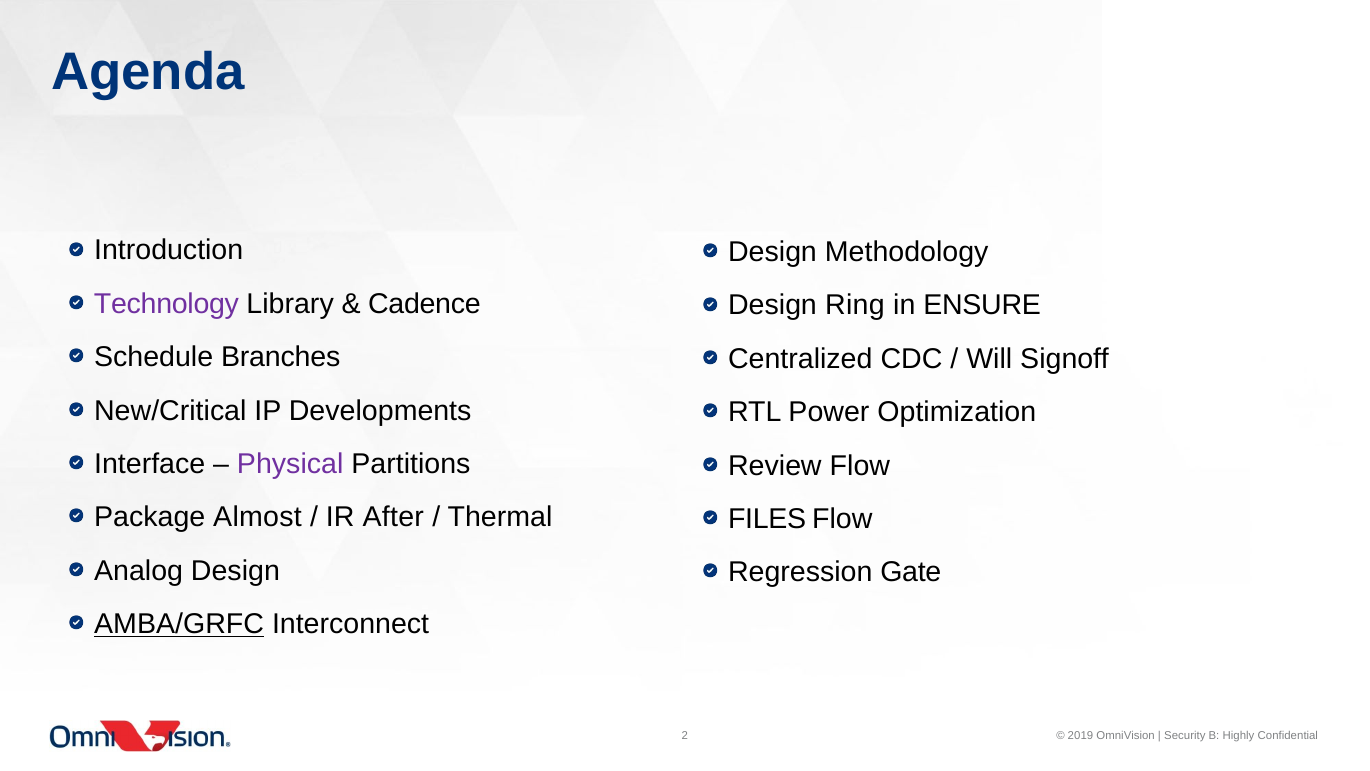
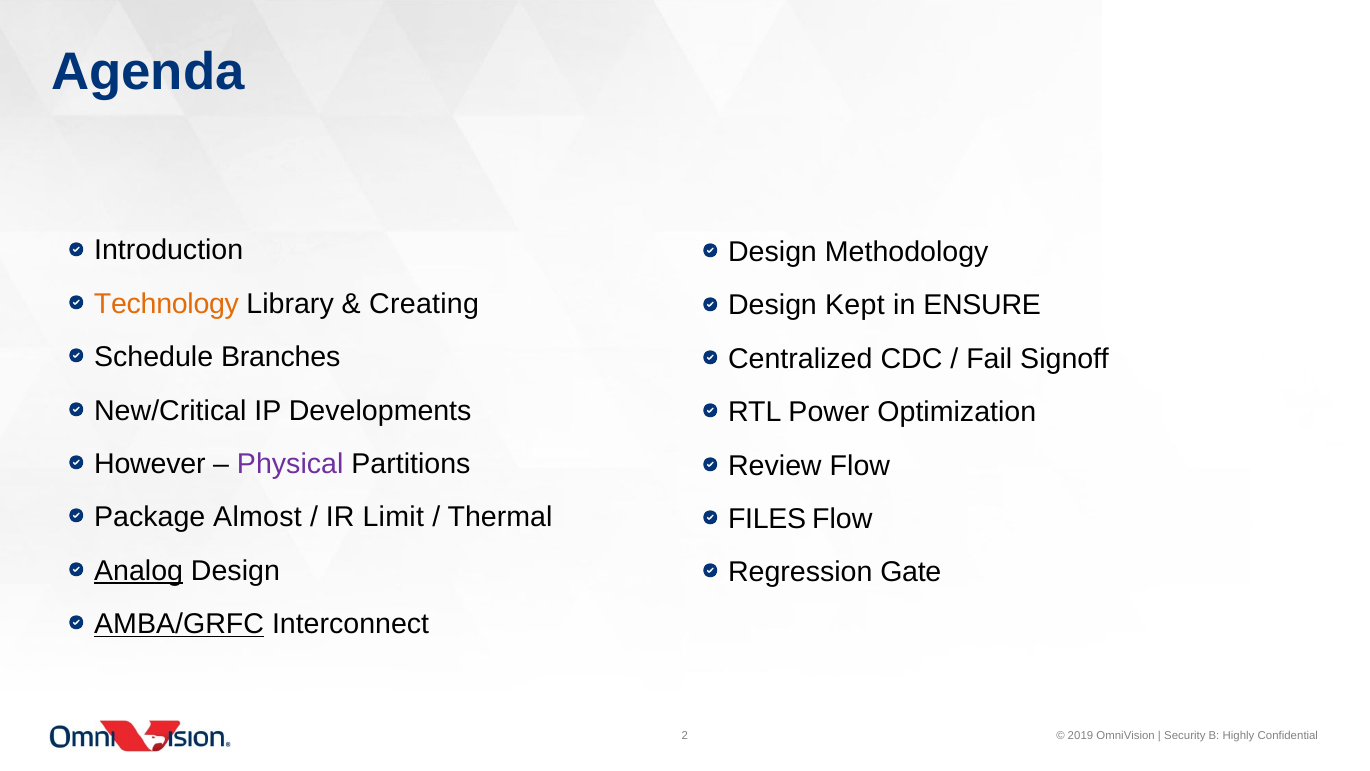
Technology colour: purple -> orange (166, 304)
Cadence: Cadence -> Creating (424, 304)
Ring: Ring -> Kept (855, 305)
Will: Will -> Fail (989, 359)
Interface: Interface -> However (150, 464)
After: After -> Limit (393, 517)
Analog underline: none -> present (139, 571)
